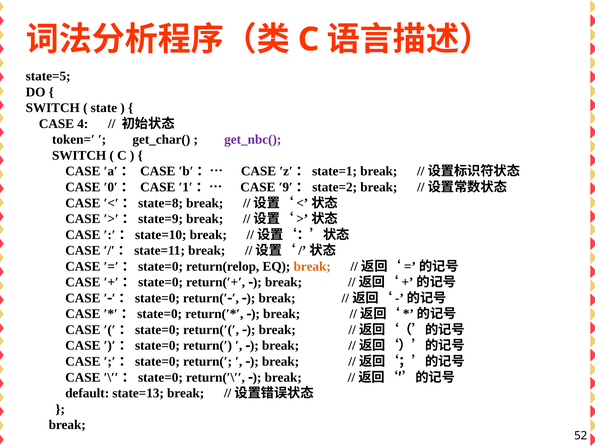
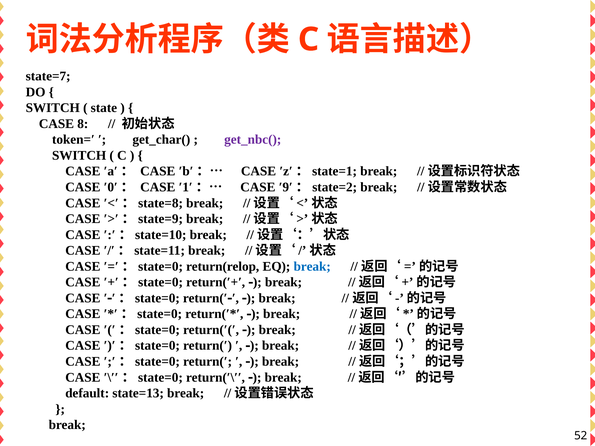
state=5: state=5 -> state=7 (48, 76)
4: 4 -> 8 (83, 124)
break colour: orange -> blue (312, 267)
